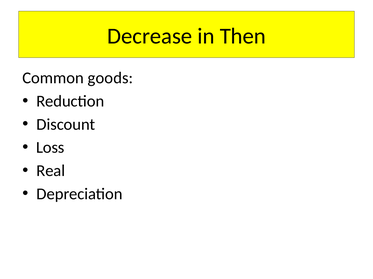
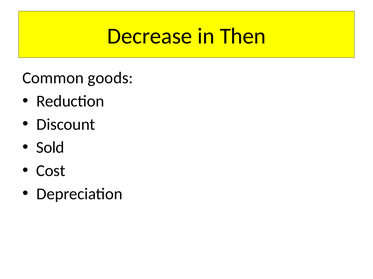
Loss: Loss -> Sold (50, 148)
Real: Real -> Cost (51, 171)
